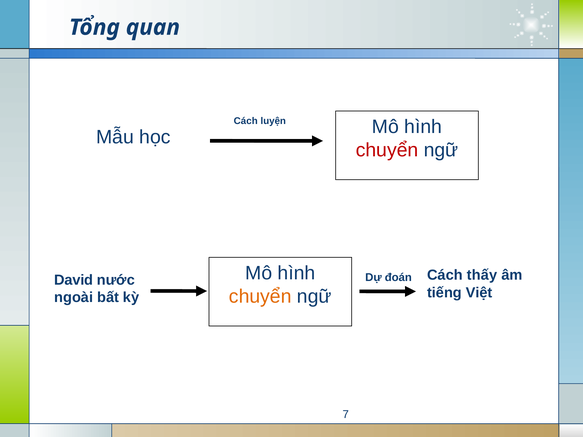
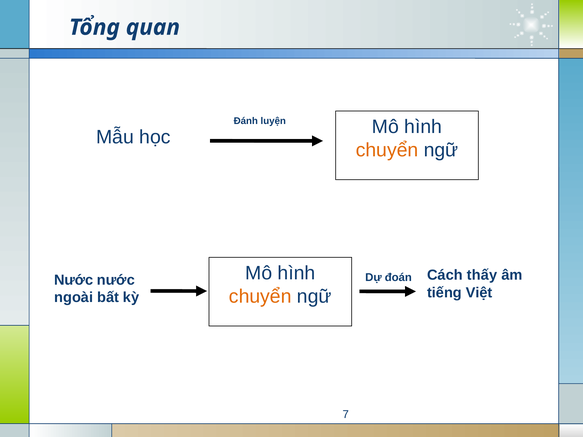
Cách: Cách -> Đánh (246, 121)
chuyển colour: red -> orange (387, 150)
David: David -> Nước (74, 280)
